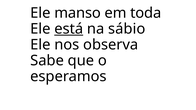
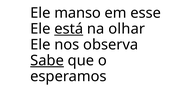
toda: toda -> esse (146, 13)
sábio: sábio -> olhar (127, 29)
Sabe underline: none -> present (47, 61)
